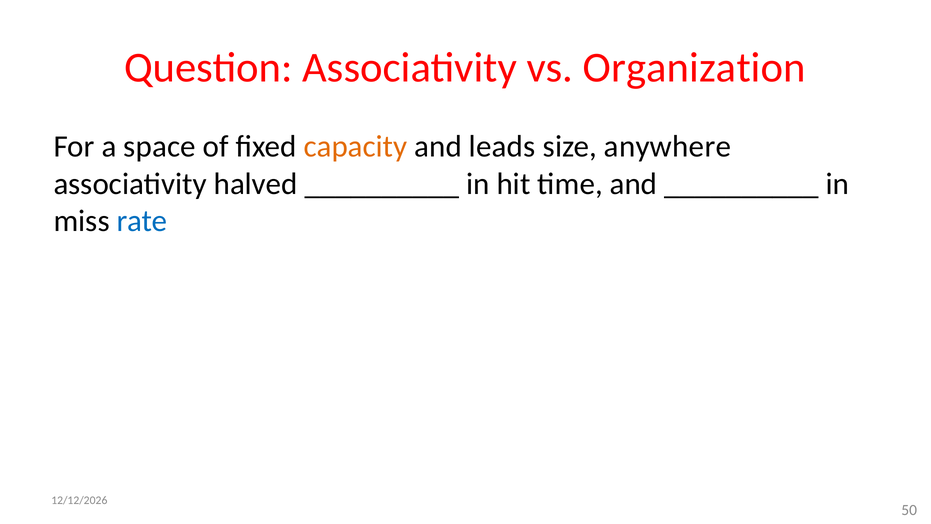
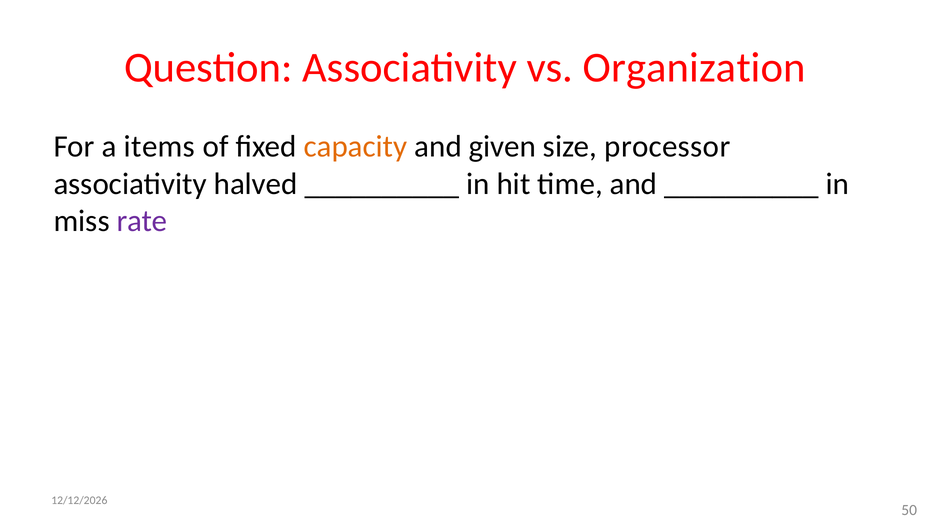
space: space -> items (159, 147)
leads: leads -> given (502, 147)
anywhere: anywhere -> processor (667, 147)
rate colour: blue -> purple (142, 221)
